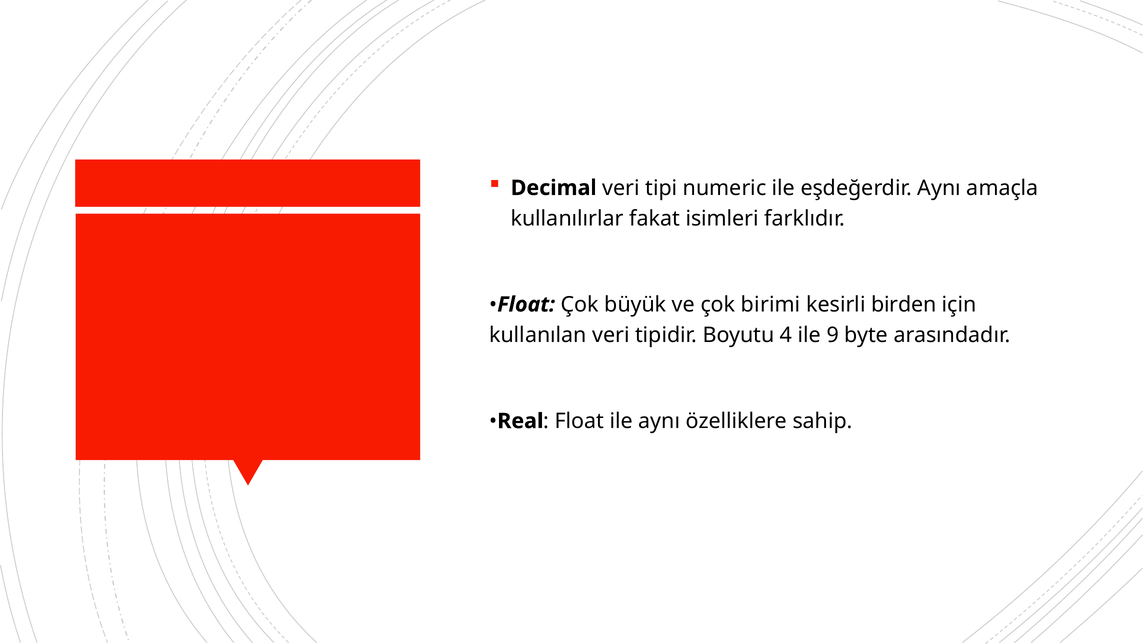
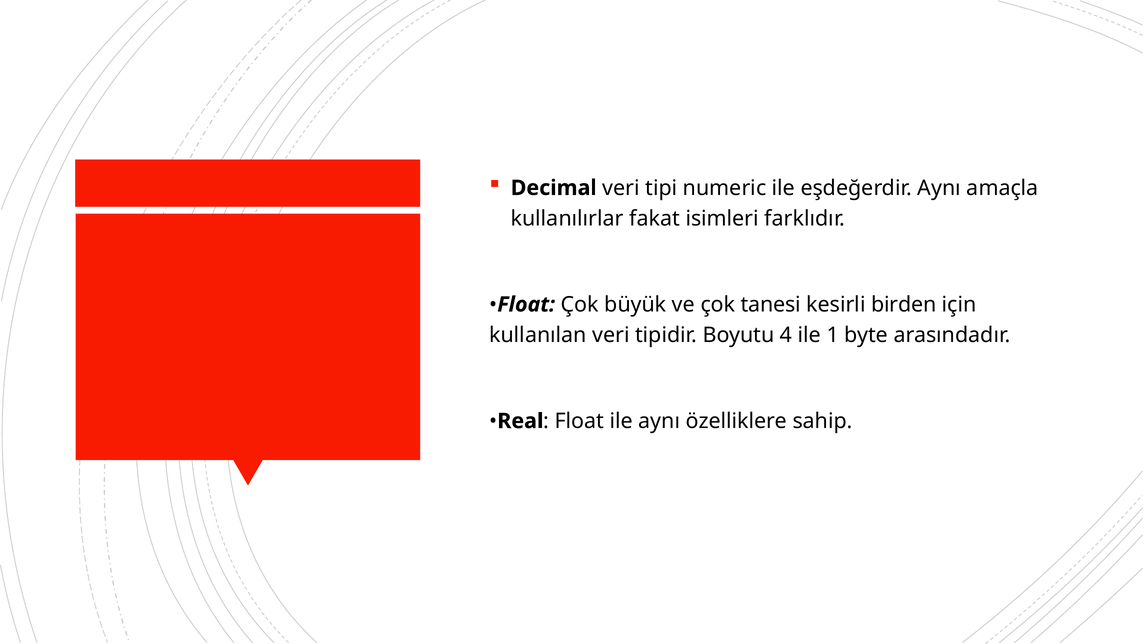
birimi: birimi -> tanesi (771, 305)
9: 9 -> 1 (833, 335)
